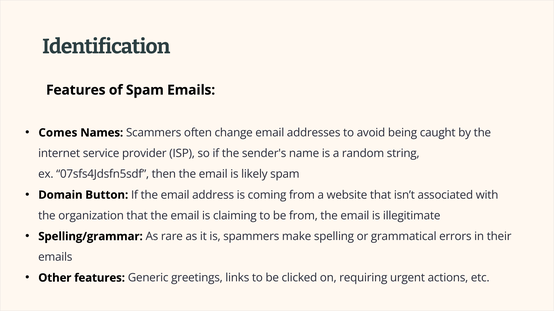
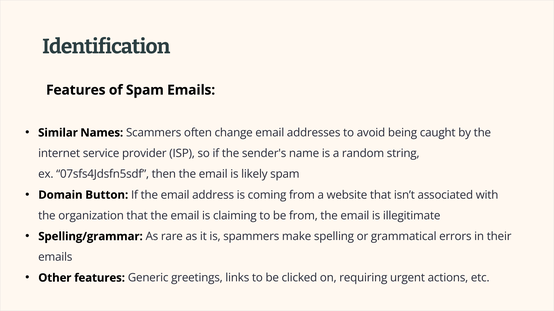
Comes: Comes -> Similar (58, 133)
